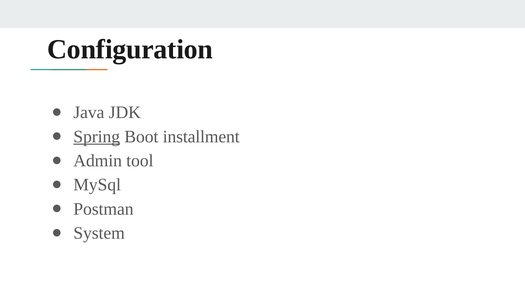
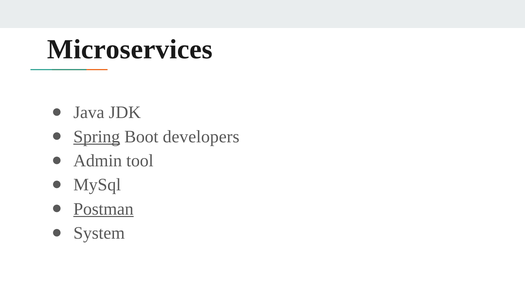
Configuration: Configuration -> Microservices (130, 50)
installment: installment -> developers (201, 137)
Postman underline: none -> present (103, 209)
